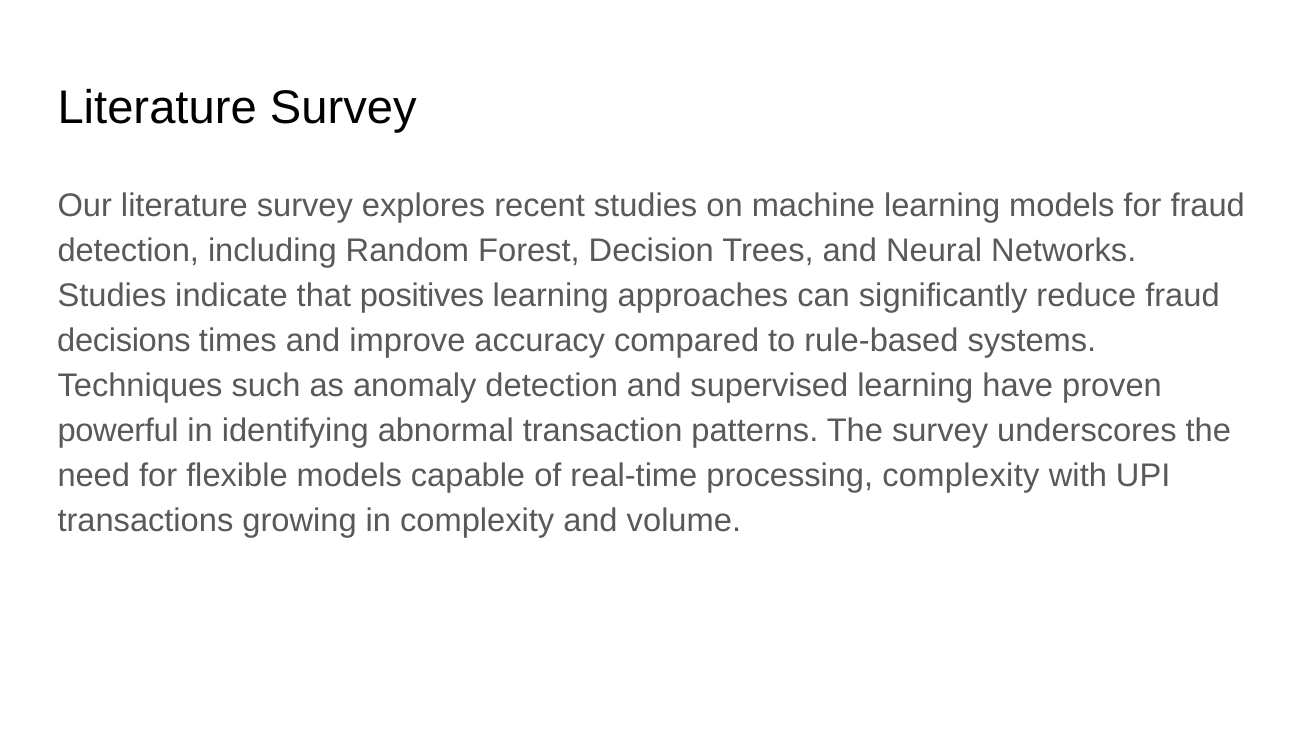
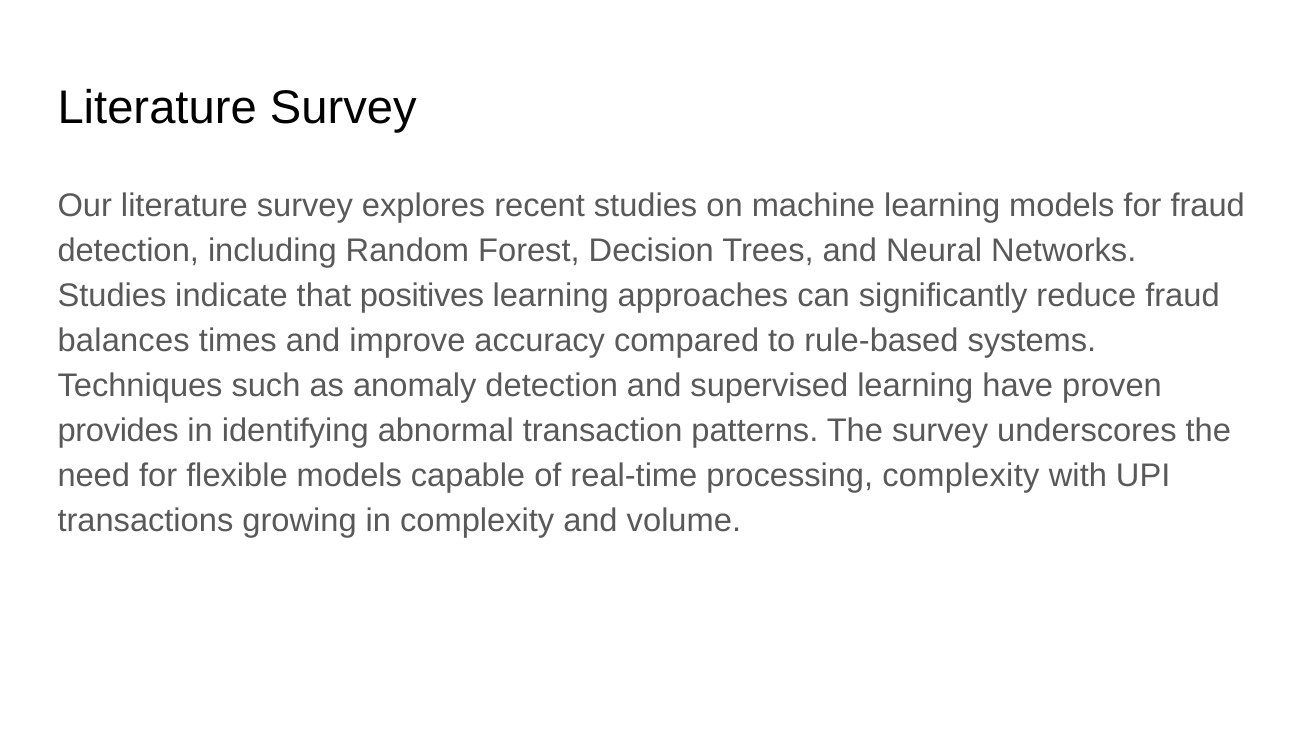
decisions: decisions -> balances (124, 341)
powerful: powerful -> provides (118, 431)
